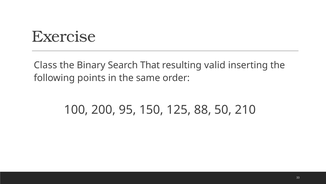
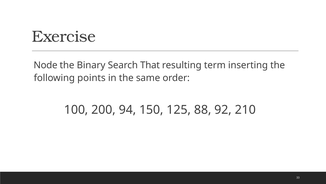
Class: Class -> Node (46, 65)
valid: valid -> term (215, 65)
95: 95 -> 94 (127, 110)
50: 50 -> 92 (223, 110)
